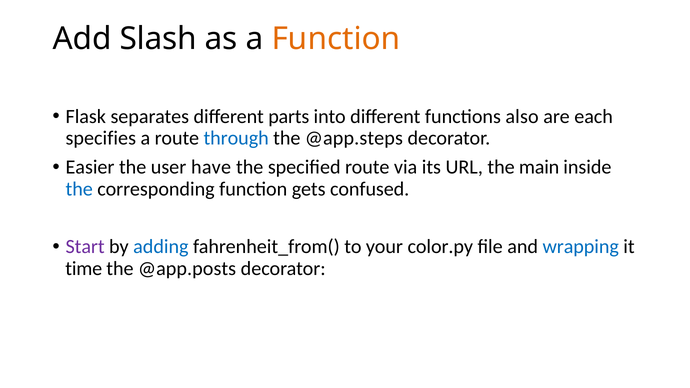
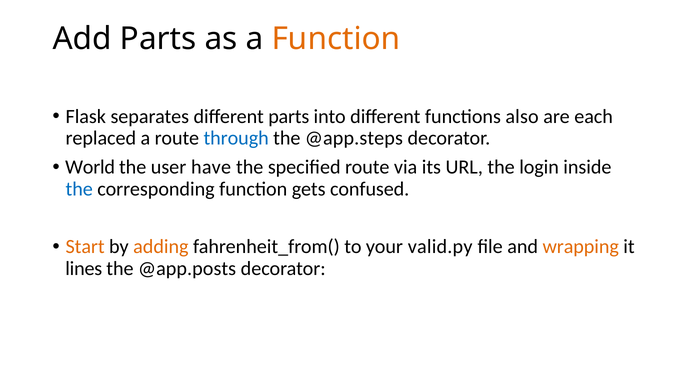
Add Slash: Slash -> Parts (158, 39)
specifies: specifies -> replaced (101, 138)
Easier: Easier -> World (90, 167)
main: main -> login (539, 167)
Start colour: purple -> orange (85, 247)
adding colour: blue -> orange (161, 247)
color.py: color.py -> valid.py (440, 247)
wrapping colour: blue -> orange (581, 247)
time: time -> lines (84, 269)
